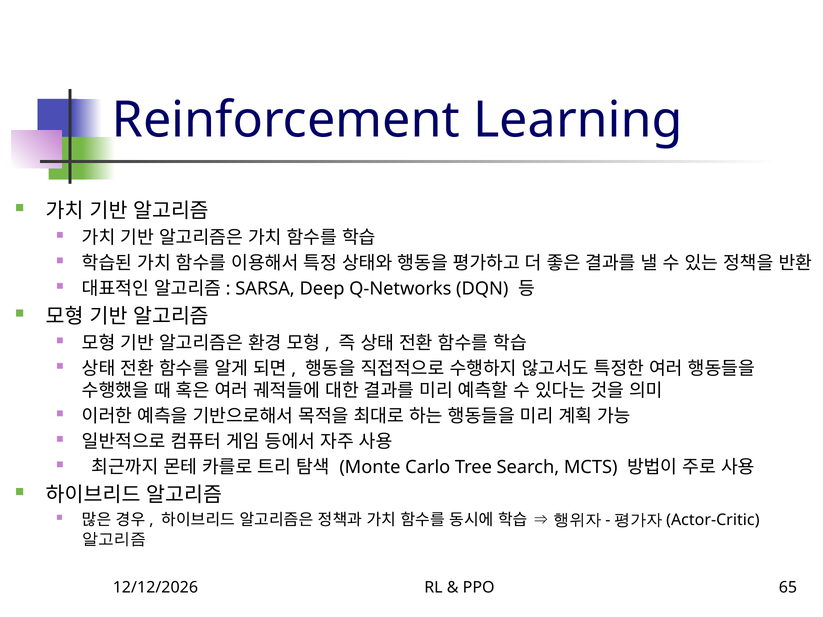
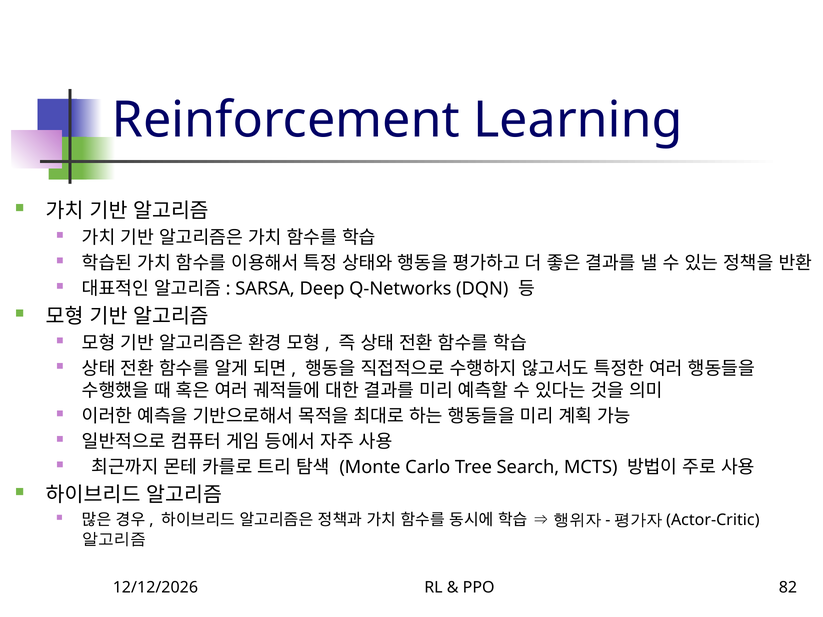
65: 65 -> 82 (788, 588)
